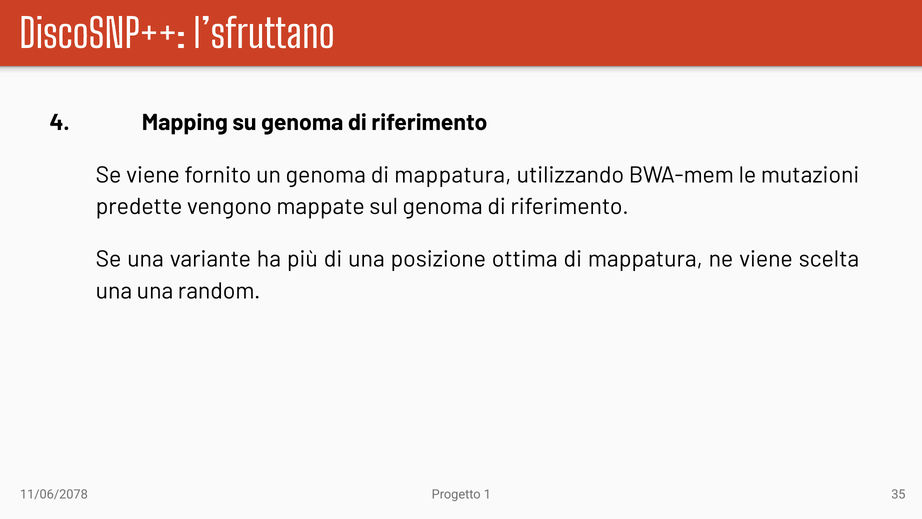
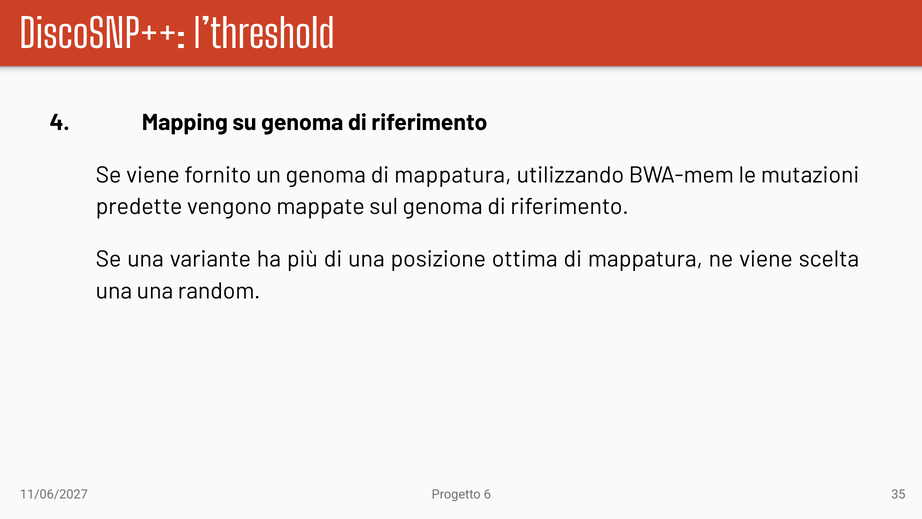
l’sfruttano: l’sfruttano -> l’threshold (264, 35)
11/06/2078: 11/06/2078 -> 11/06/2027 (54, 494)
1: 1 -> 6 (487, 494)
